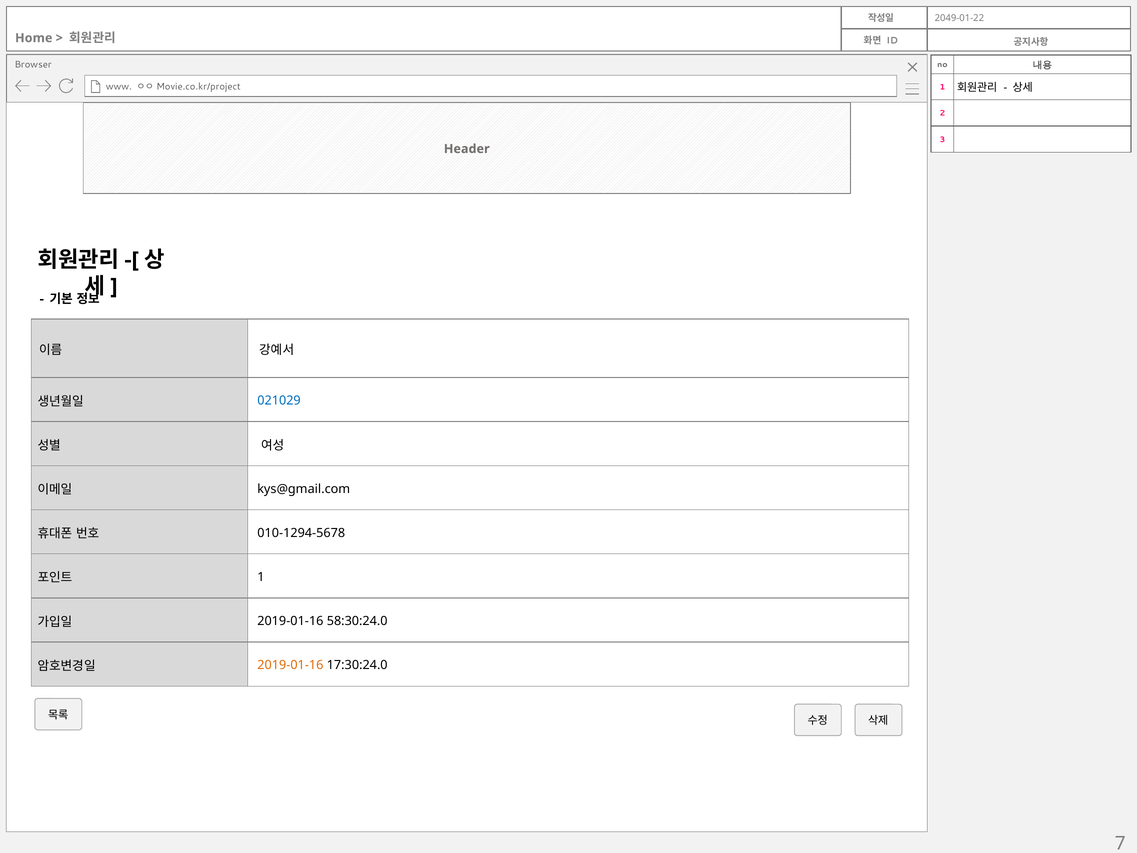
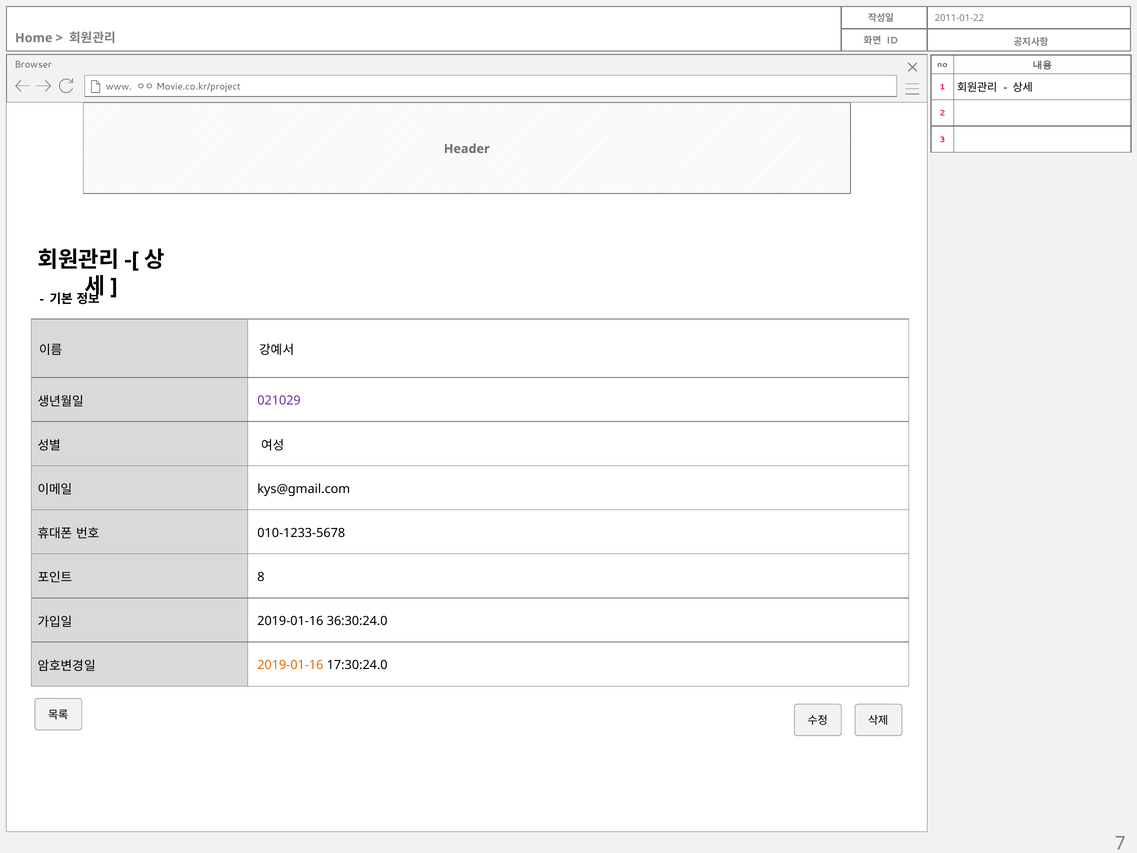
2049-01-22: 2049-01-22 -> 2011-01-22 (959, 18)
021029 colour: blue -> purple (279, 401)
010-1294-5678: 010-1294-5678 -> 010-1233-5678 (301, 533)
1: 1 -> 8 (261, 577)
58:30:24.0: 58:30:24.0 -> 36:30:24.0 (357, 621)
